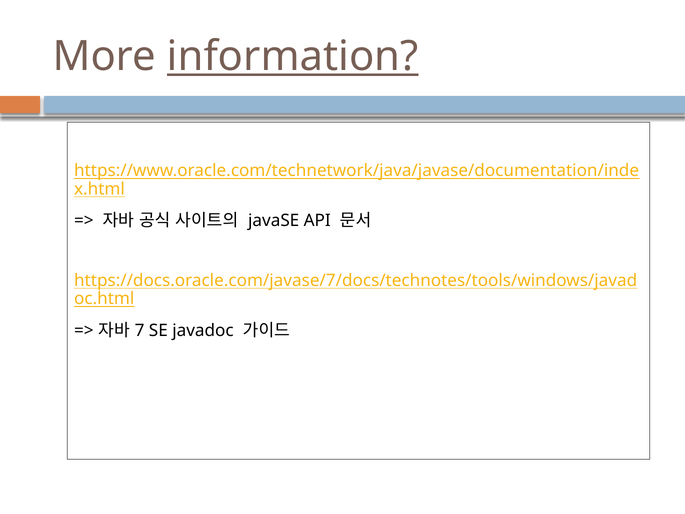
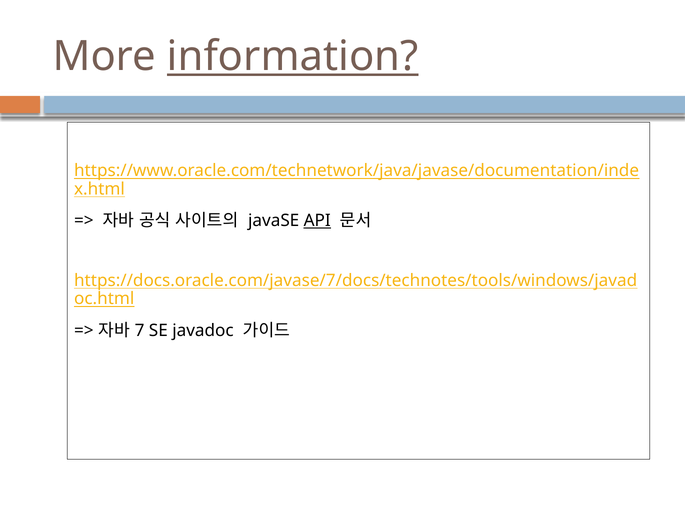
API underline: none -> present (317, 220)
